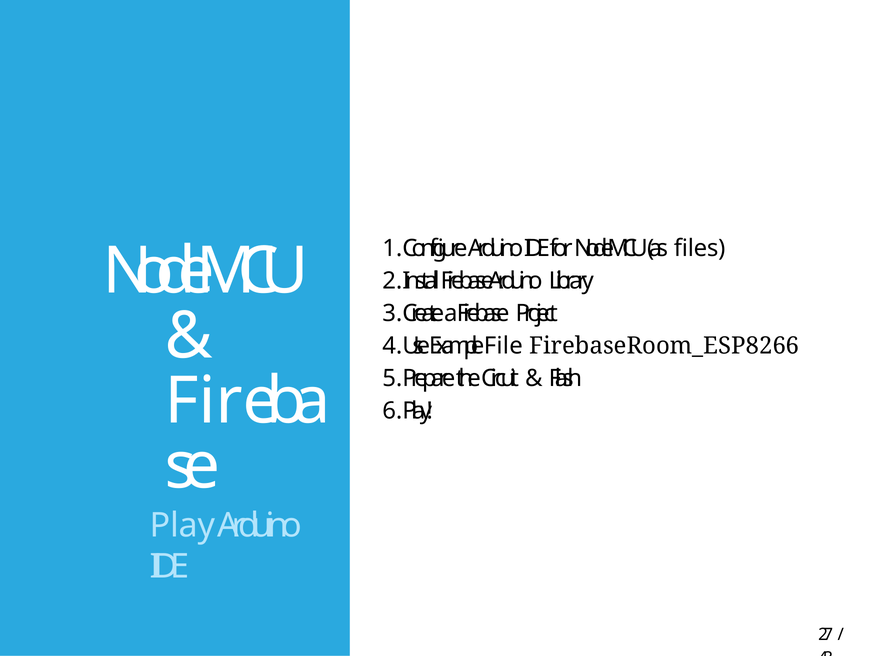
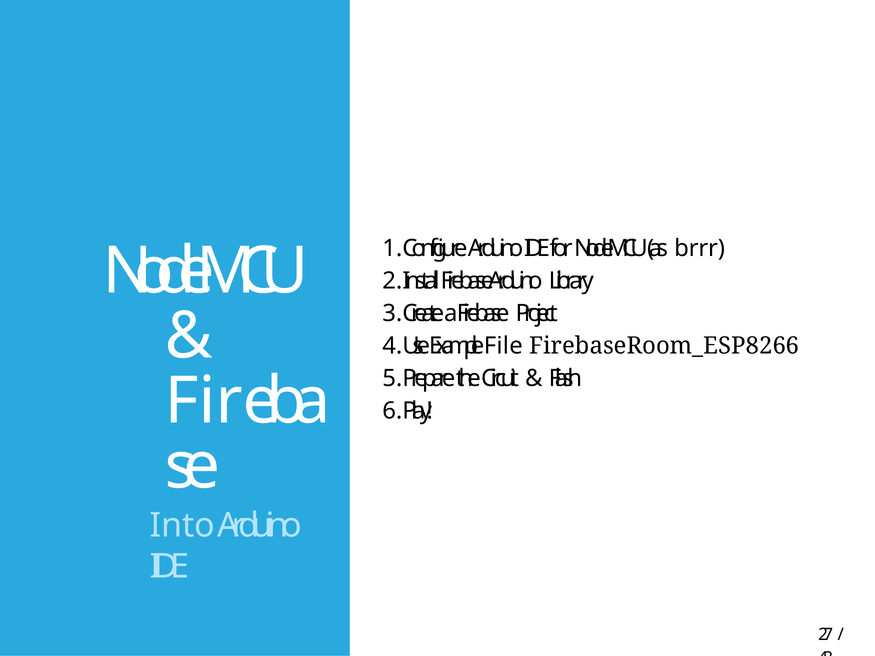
files: files -> brrr (700, 249)
Play: Play -> Into (183, 525)
